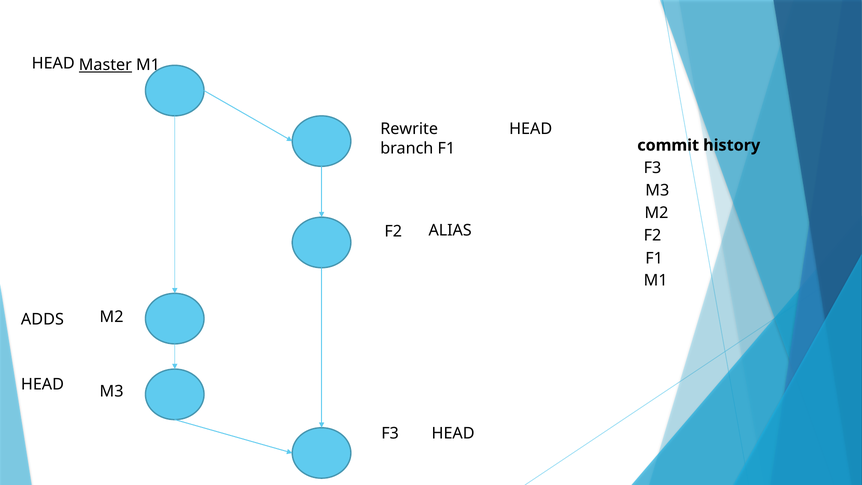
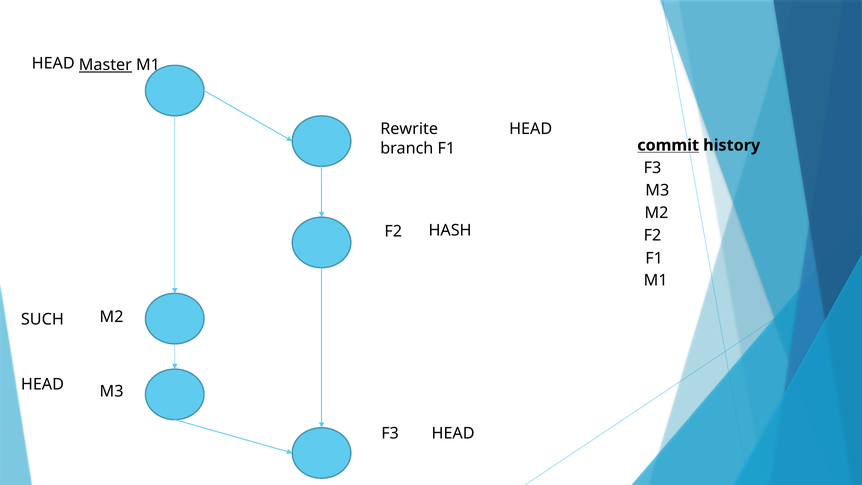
commit underline: none -> present (668, 145)
ALIAS: ALIAS -> HASH (450, 230)
ADDS: ADDS -> SUCH (42, 319)
